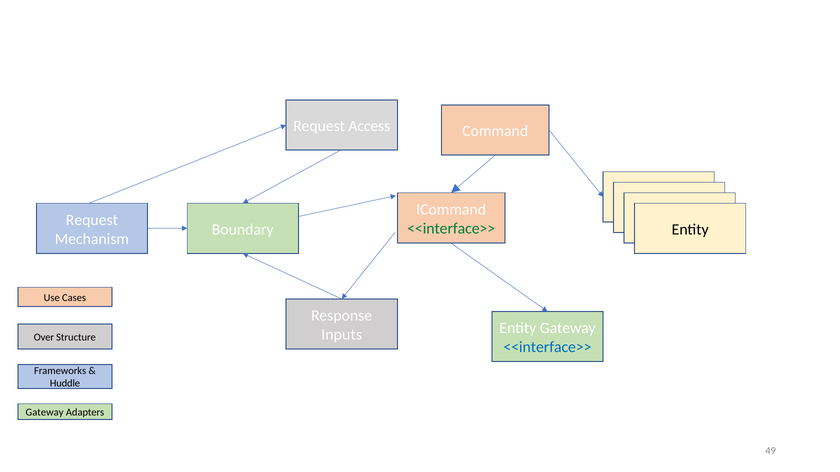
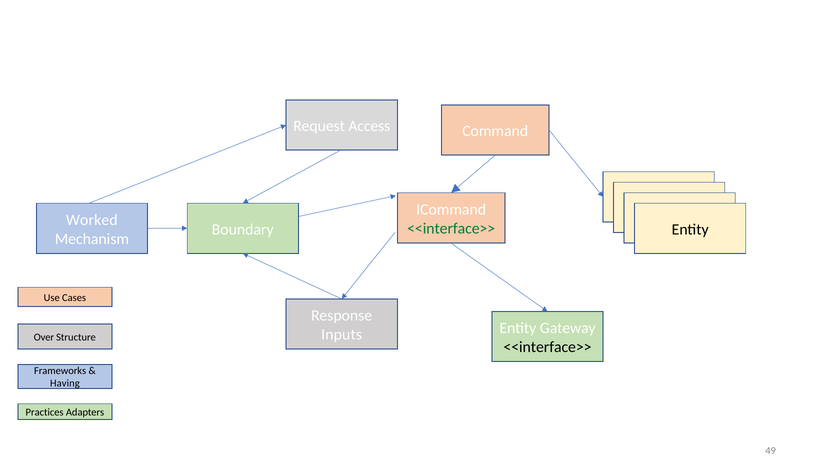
Request: Request -> Worked (92, 220)
<<interface>> colour: blue -> black (547, 347)
Huddle: Huddle -> Having (65, 384)
Gateway: Gateway -> Practices (45, 413)
